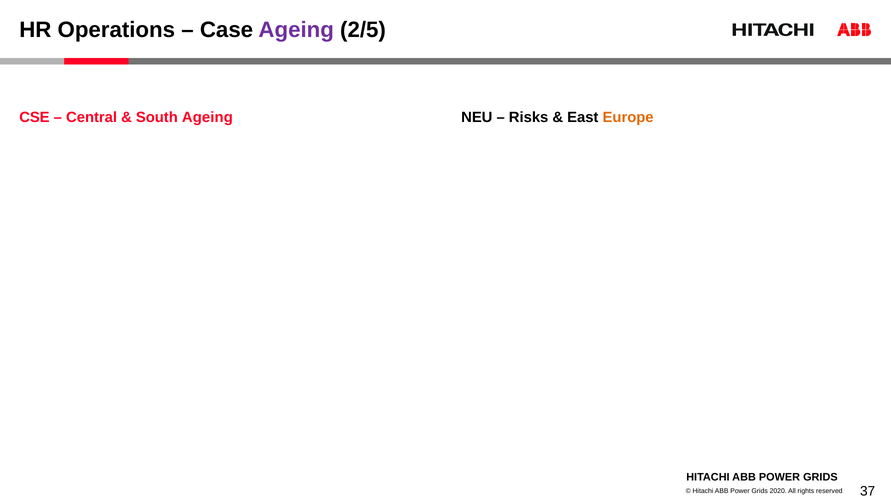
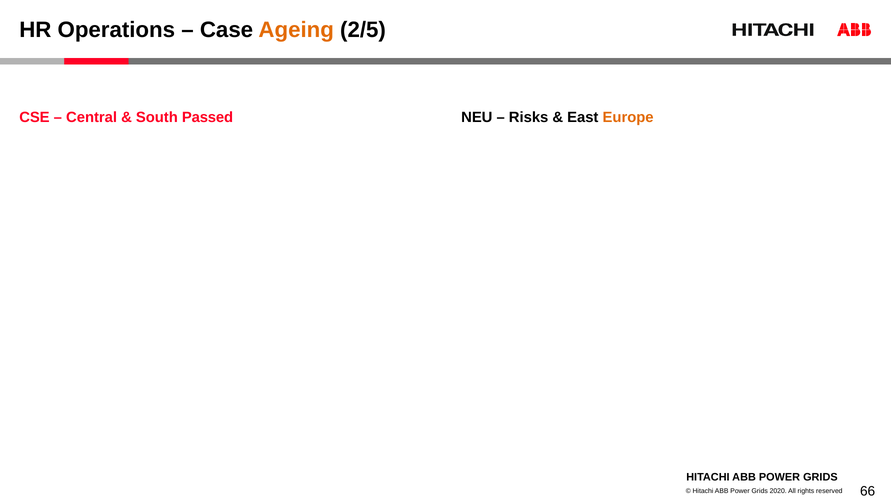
Ageing colour: purple -> orange (296, 30)
South Ageing: Ageing -> Passed (208, 118)
37: 37 -> 66 (868, 491)
